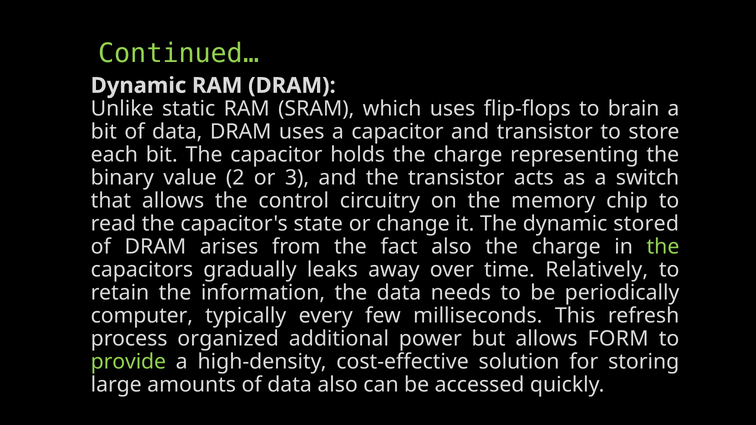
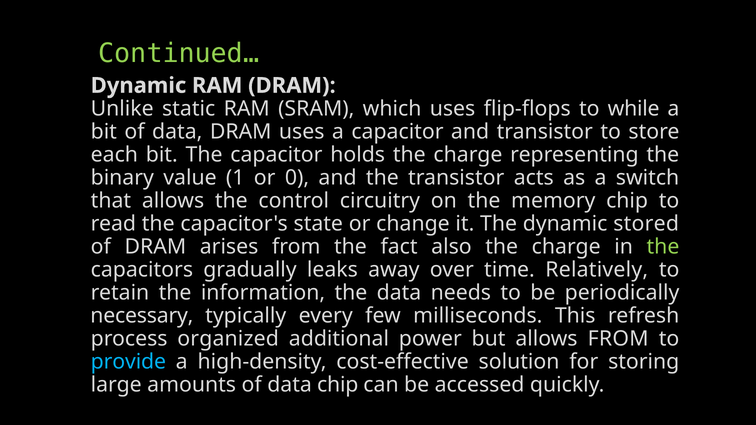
brain: brain -> while (634, 109)
2: 2 -> 1 (235, 178)
3: 3 -> 0 (297, 178)
computer: computer -> necessary (142, 316)
allows FORM: FORM -> FROM (618, 339)
provide colour: light green -> light blue (128, 362)
data also: also -> chip (338, 385)
